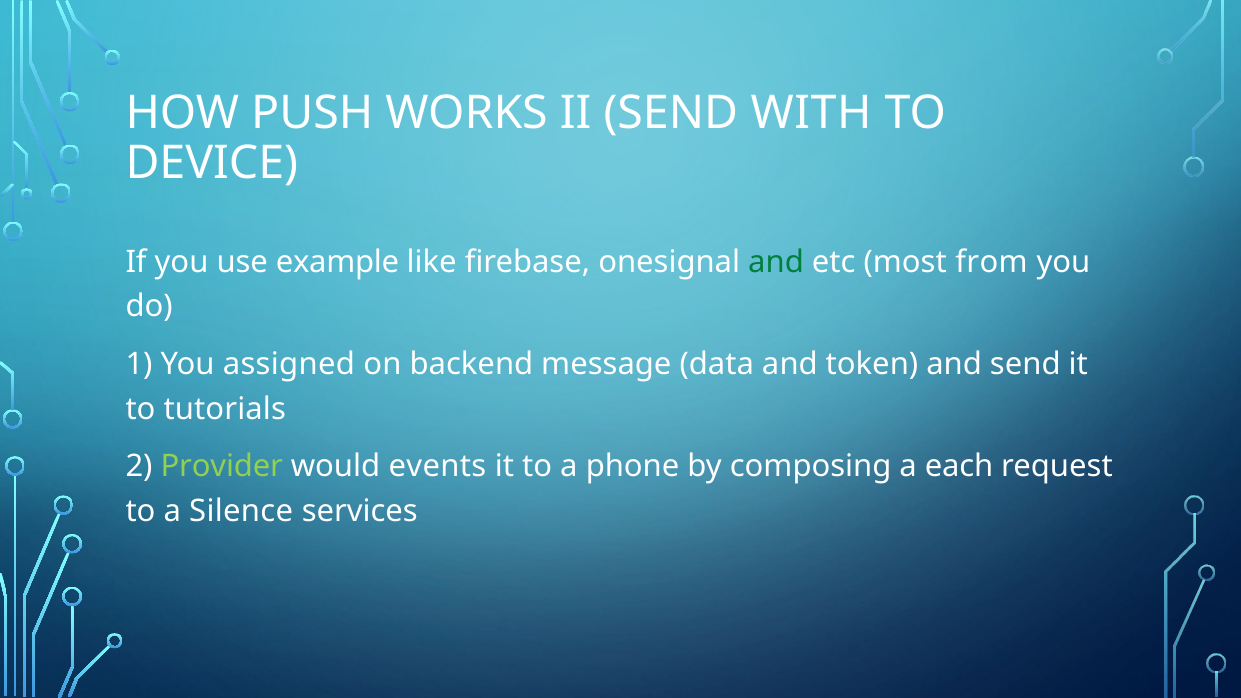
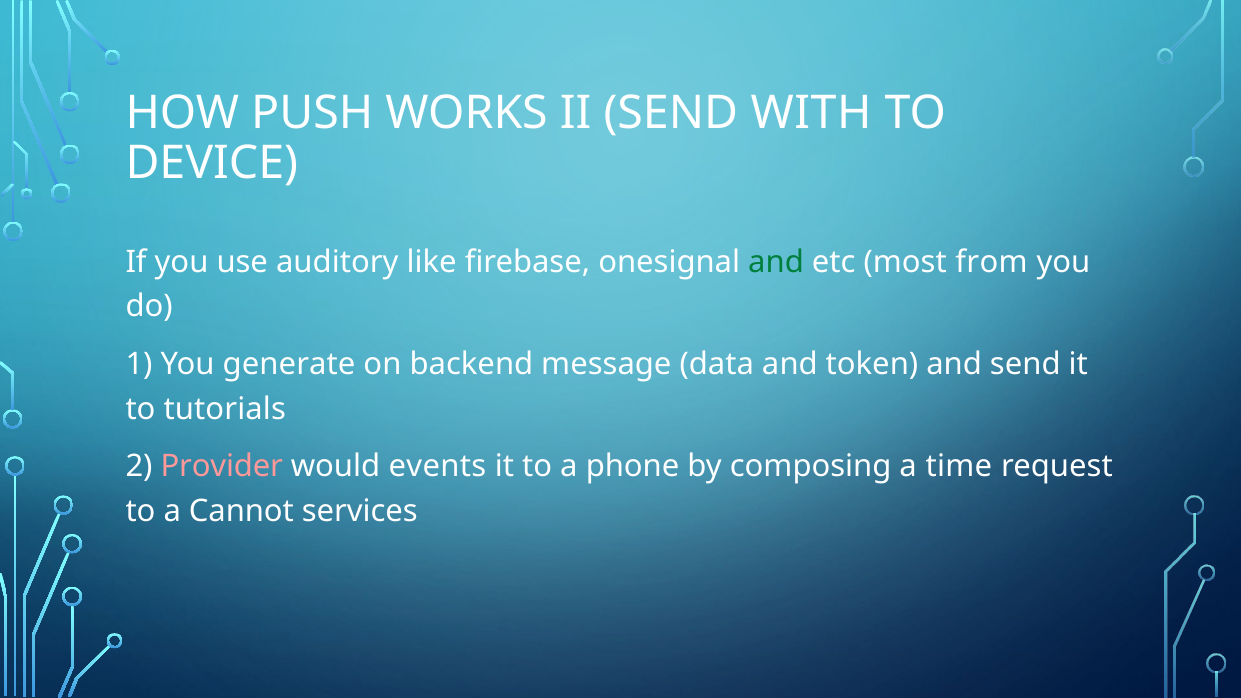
example: example -> auditory (337, 262)
assigned: assigned -> generate (289, 364)
Provider colour: light green -> pink (222, 466)
each: each -> time (959, 466)
Silence: Silence -> Cannot (241, 511)
